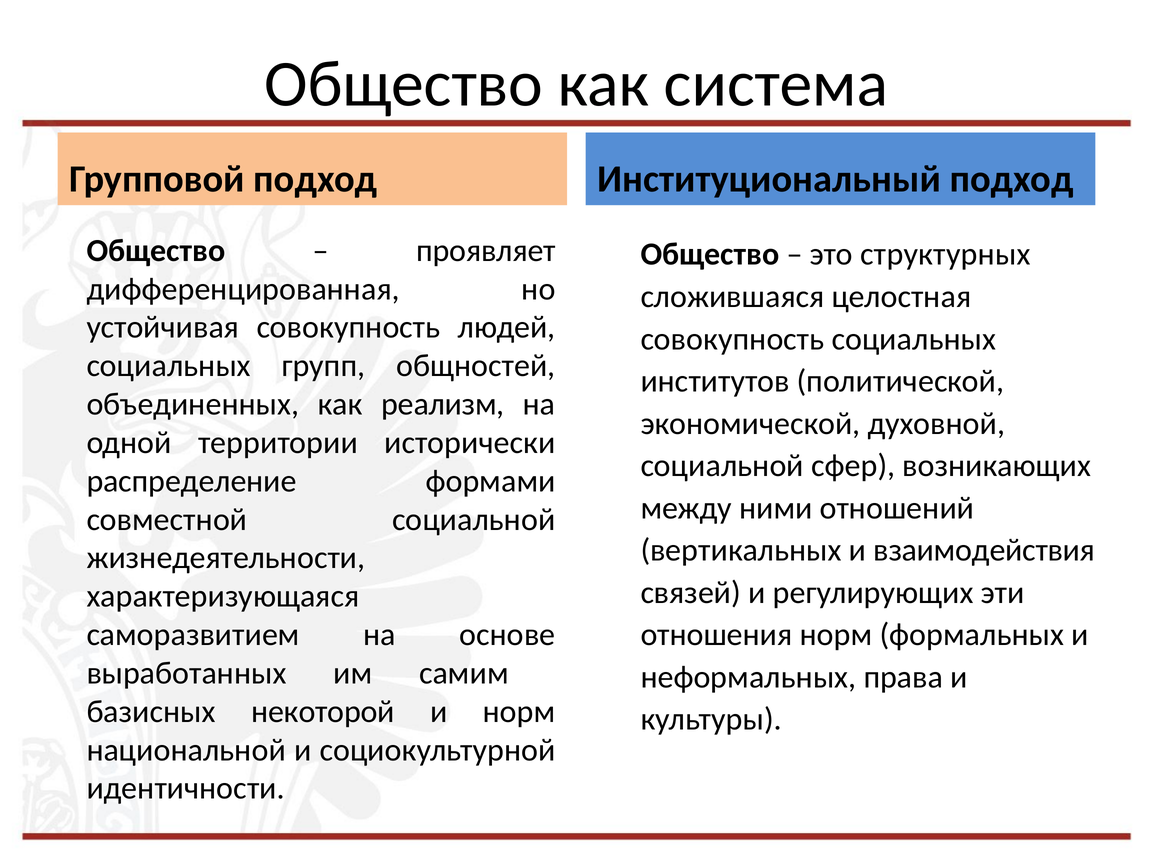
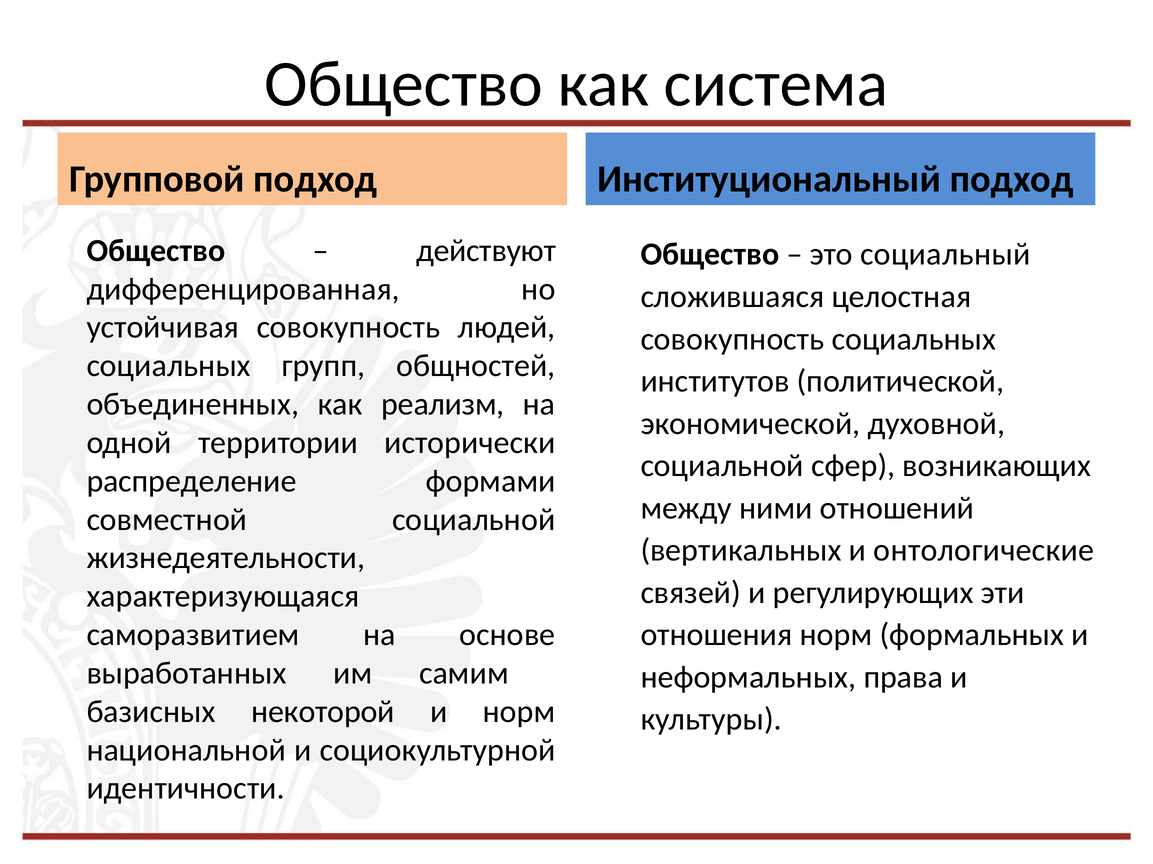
проявляет: проявляет -> действуют (486, 251)
структурных: структурных -> социальный (945, 255)
взаимодействия: взаимодействия -> онтологические (984, 551)
